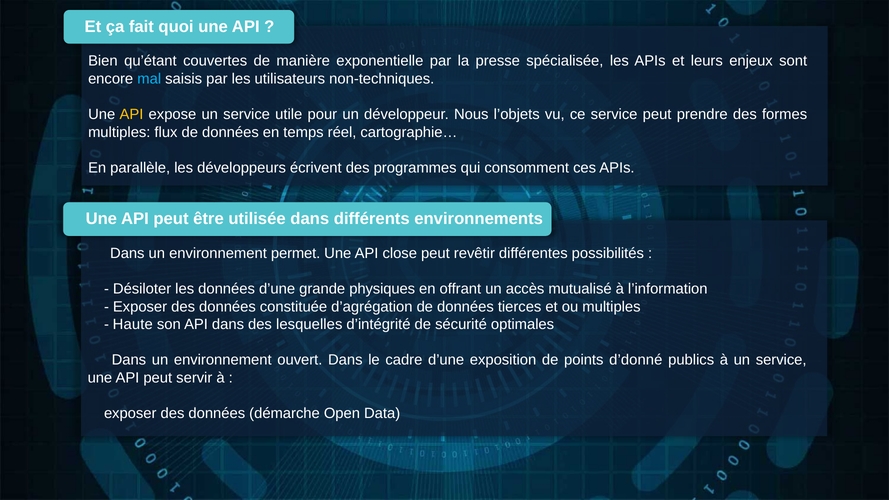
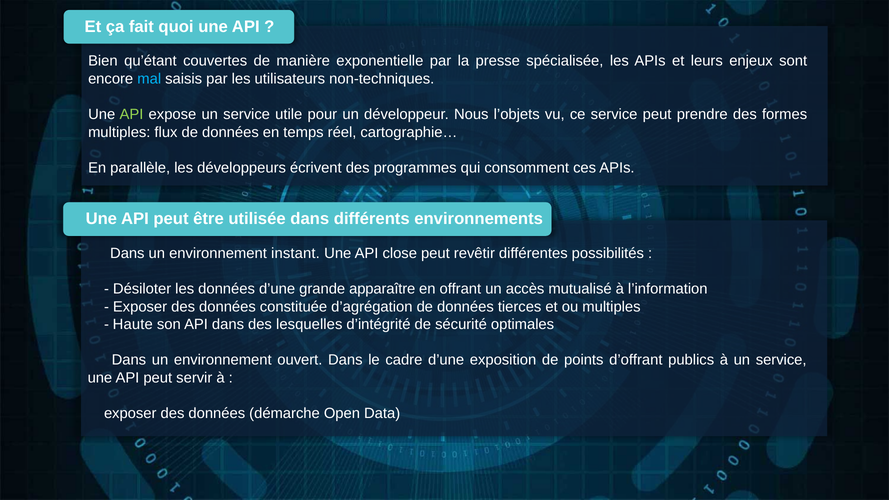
API colour: yellow -> light green (132, 114)
permet: permet -> instant (295, 253)
physiques: physiques -> apparaître (382, 289)
d’donné: d’donné -> d’offrant (636, 360)
